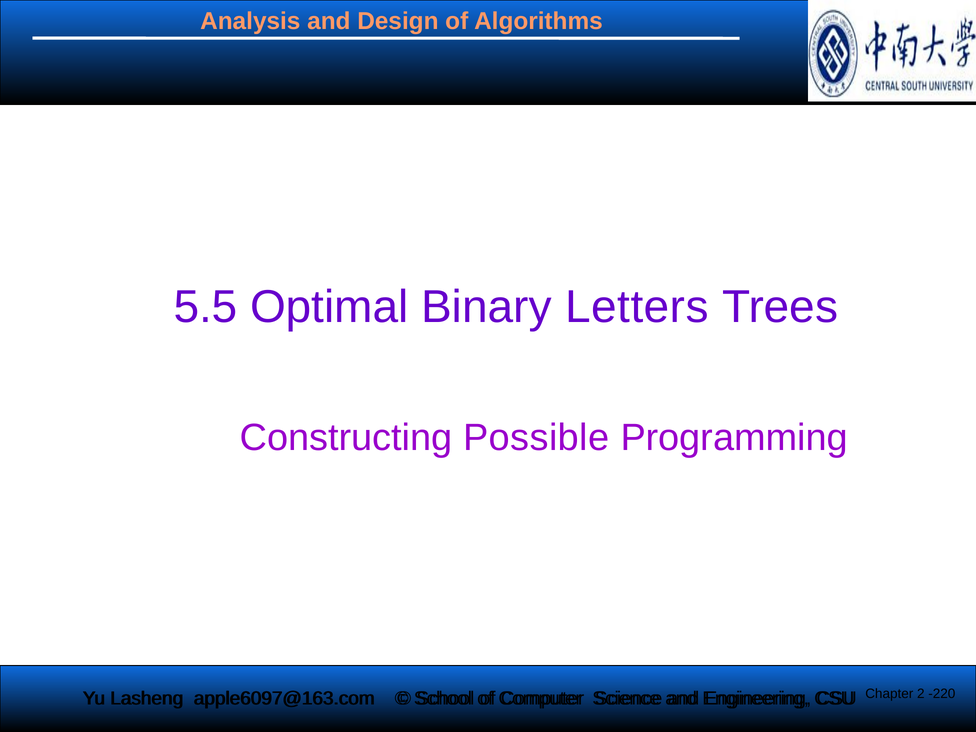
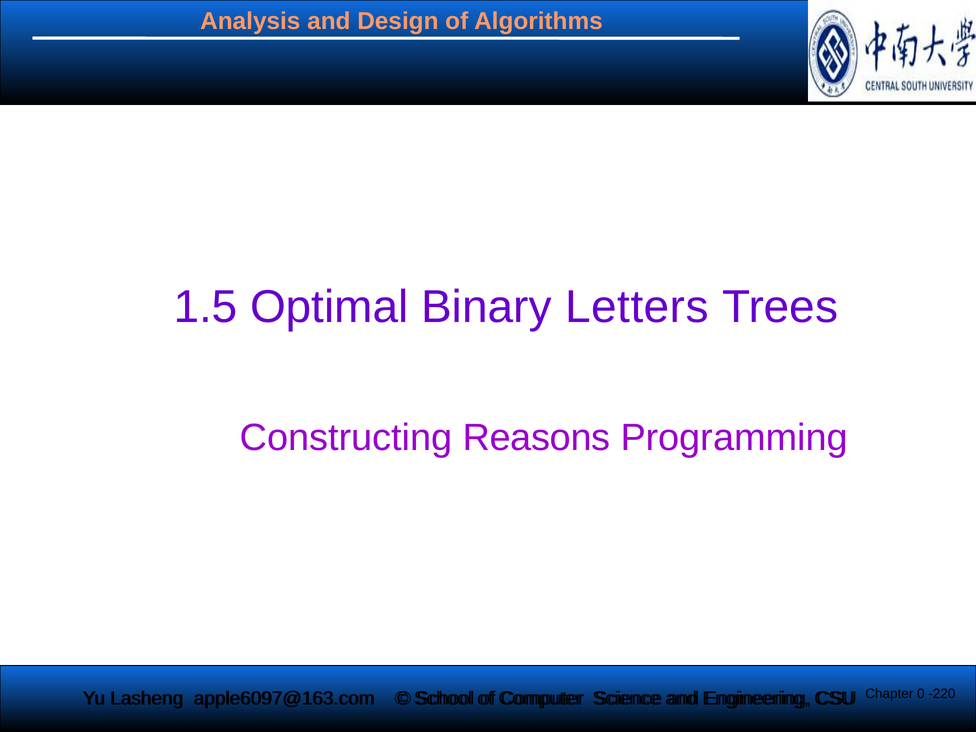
5.5: 5.5 -> 1.5 (206, 307)
Possible: Possible -> Reasons (537, 438)
2: 2 -> 0 (921, 694)
